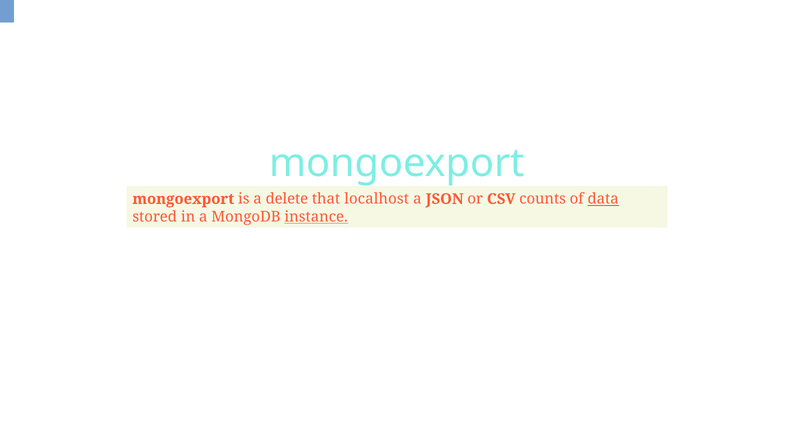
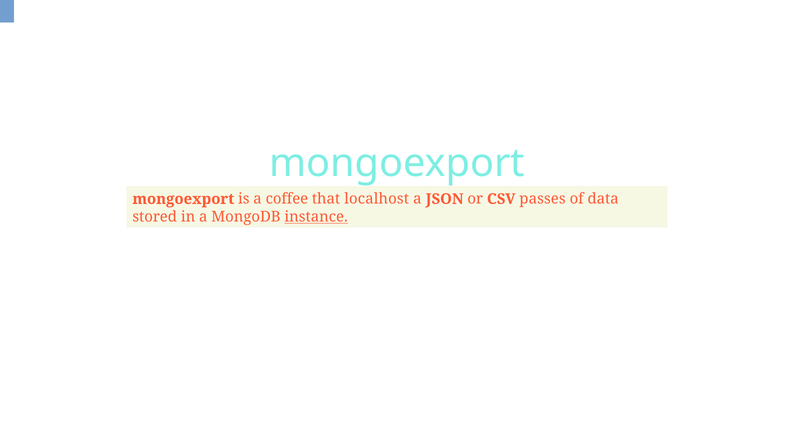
delete: delete -> coffee (287, 199)
counts: counts -> passes (543, 199)
data underline: present -> none (603, 199)
